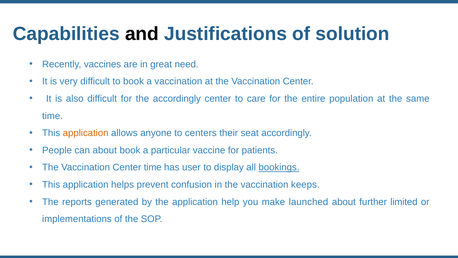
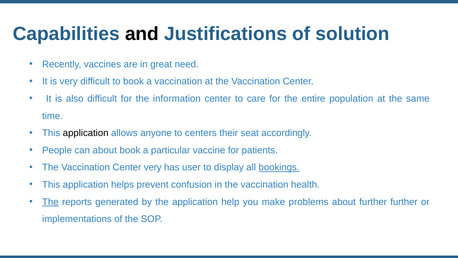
accordingly: accordingly -> information (177, 99)
application colour: orange -> black (86, 133)
Center time: time -> very (153, 167)
keeps: keeps -> health (305, 184)
The underline: none -> present (50, 202)
make launched: launched -> problems (309, 202)
further limited: limited -> further (404, 202)
